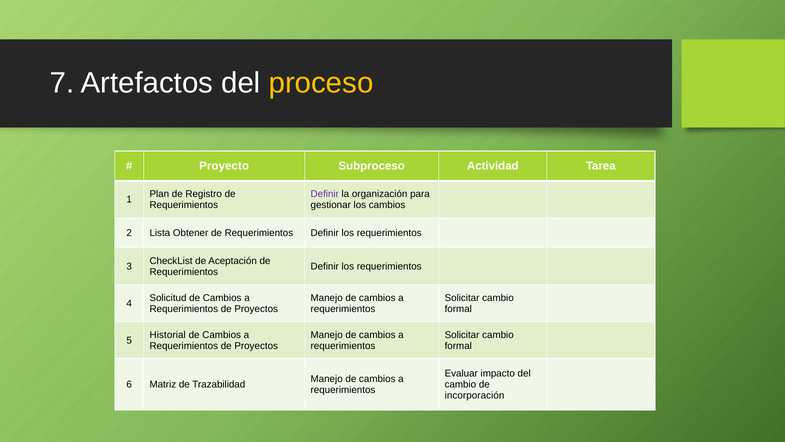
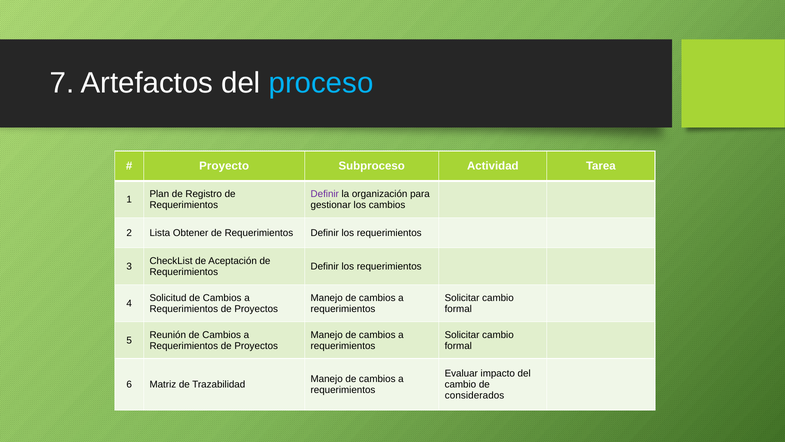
proceso colour: yellow -> light blue (321, 83)
Historial: Historial -> Reunión (168, 334)
incorporación: incorporación -> considerados (475, 395)
